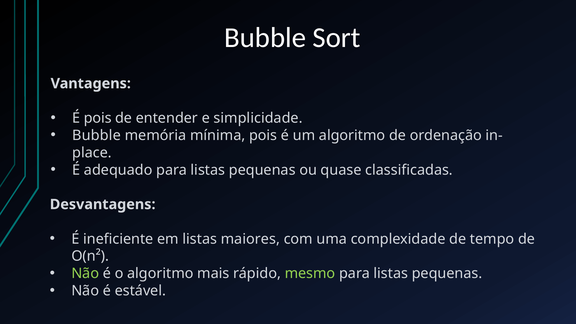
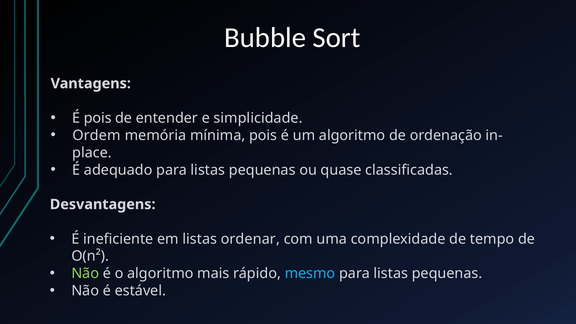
Bubble: Bubble -> Ordem (97, 135)
maiores: maiores -> ordenar (250, 239)
mesmo colour: light green -> light blue (310, 274)
